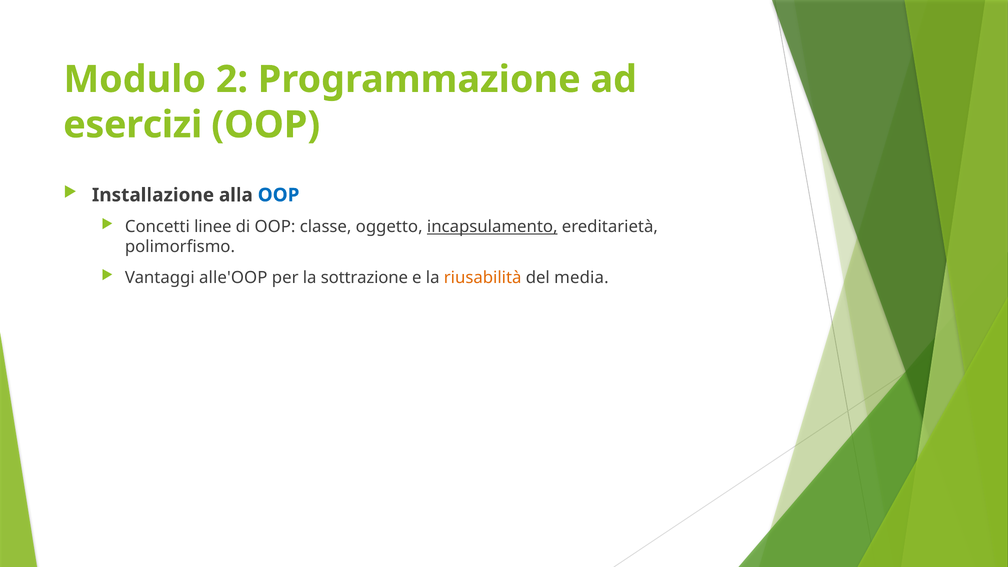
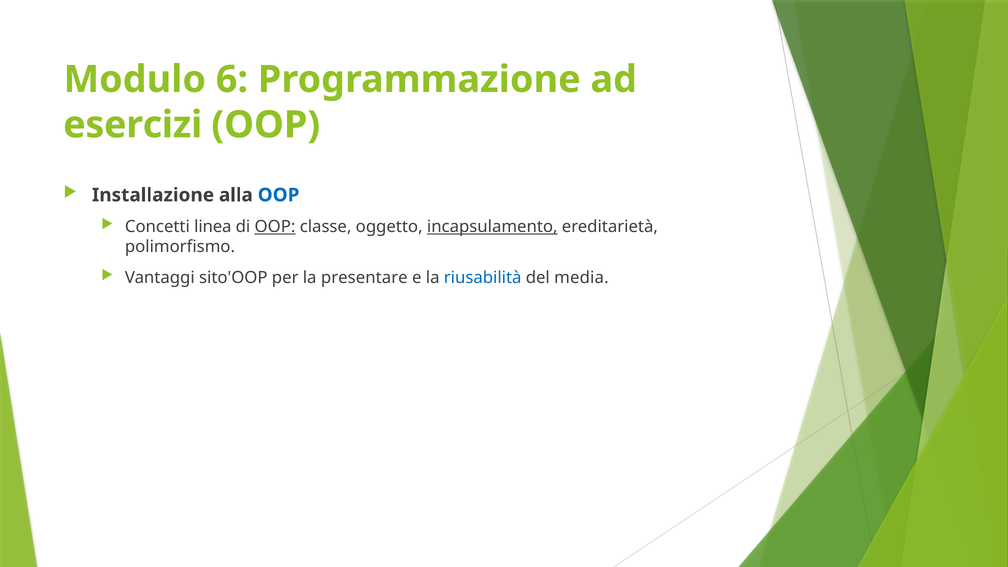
2: 2 -> 6 (232, 79)
linee: linee -> linea (213, 227)
OOP underline: none -> present (275, 227)
alle'OOP: alle'OOP -> sito'OOP (233, 278)
sottrazione: sottrazione -> presentare (364, 278)
riusabilità colour: orange -> blue (483, 278)
